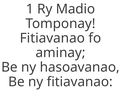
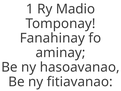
Fitiavanao: Fitiavanao -> Fanahinay (52, 38)
